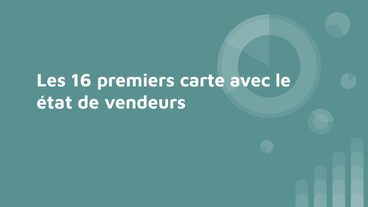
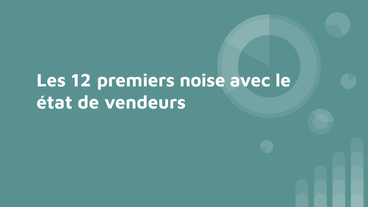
16: 16 -> 12 (81, 80)
carte: carte -> noise (202, 80)
